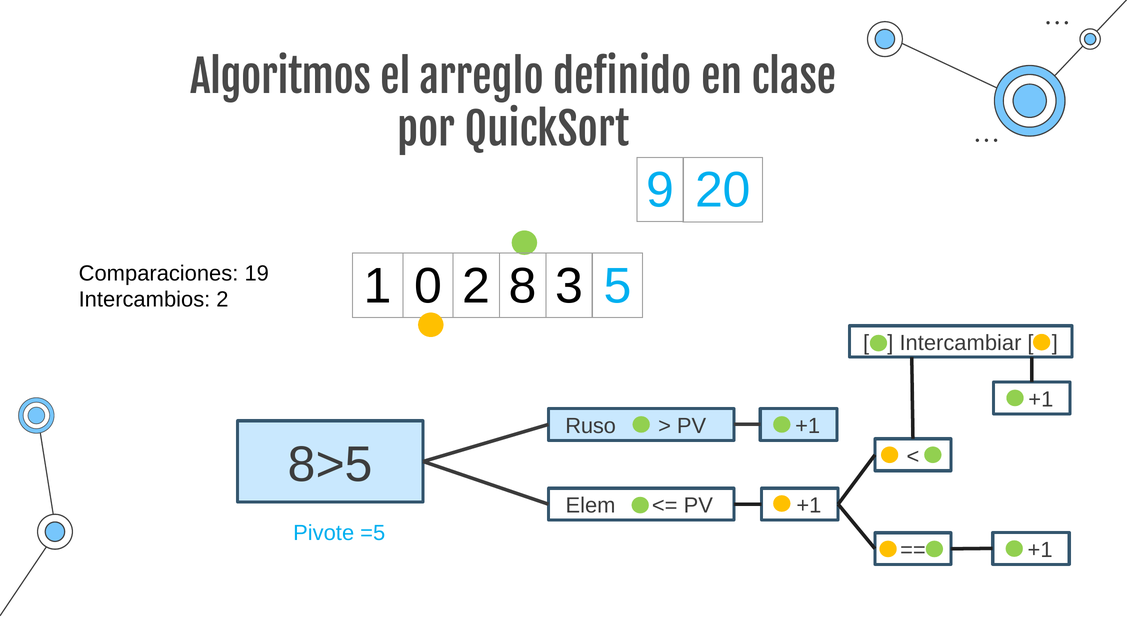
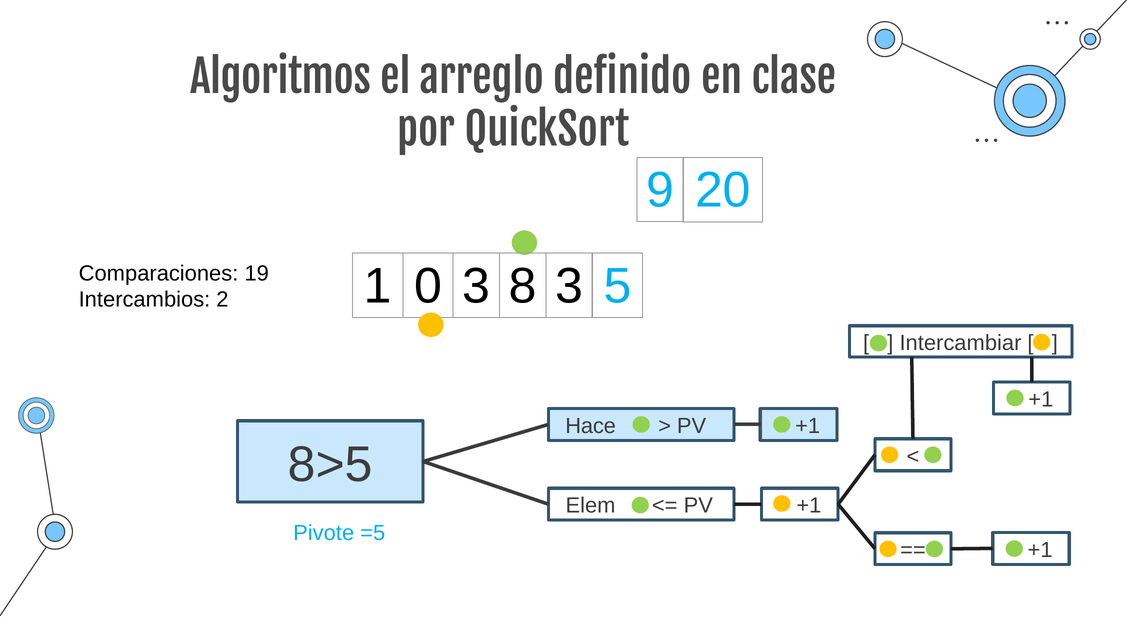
0 2: 2 -> 3 (476, 286)
Ruso: Ruso -> Hace (591, 426)
